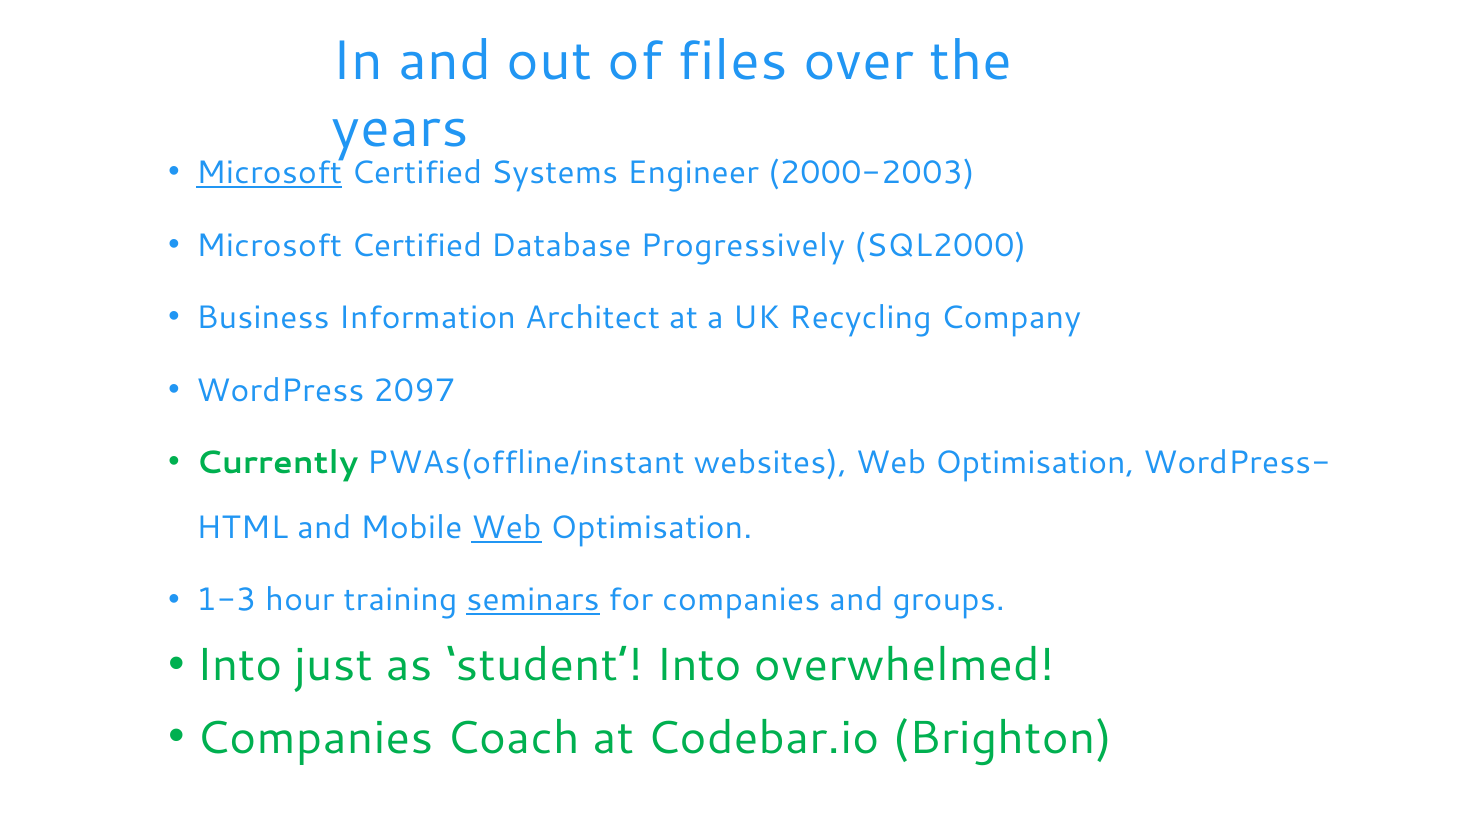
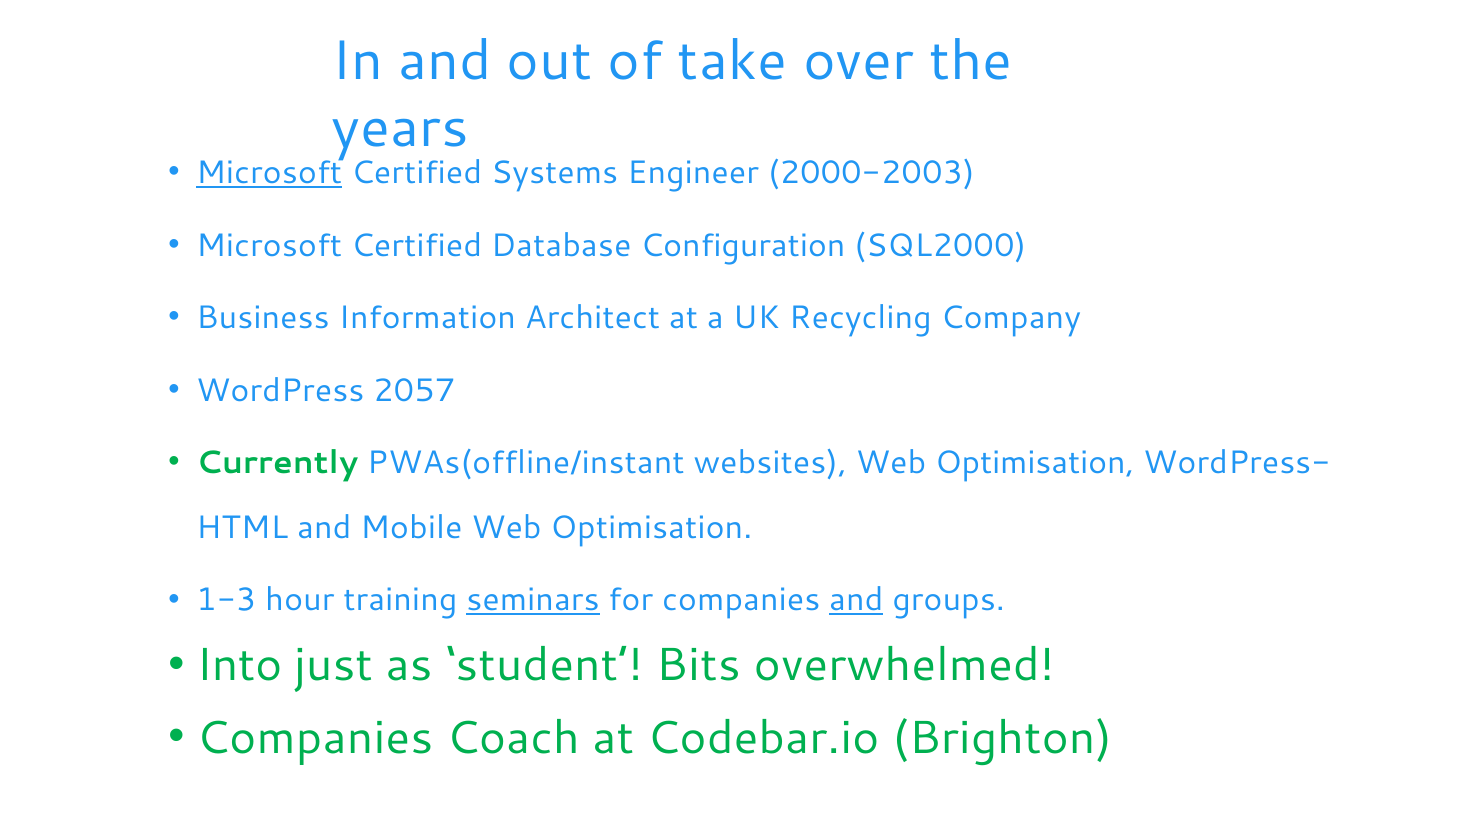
files: files -> take (733, 62)
Progressively: Progressively -> Configuration (743, 246)
2097: 2097 -> 2057 (414, 391)
Web underline: present -> none (506, 528)
and underline: none -> present (856, 600)
student Into: Into -> Bits (698, 665)
